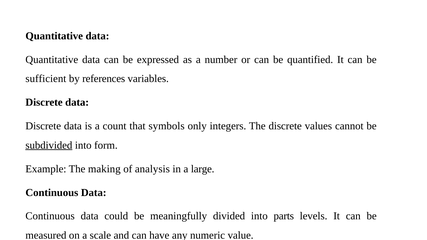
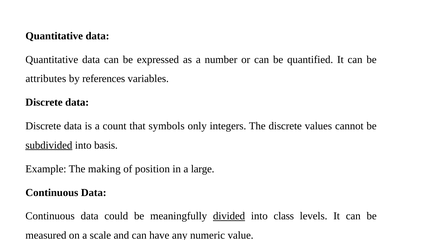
sufficient: sufficient -> attributes (46, 79)
form: form -> basis (106, 145)
analysis: analysis -> position (152, 169)
divided underline: none -> present (229, 216)
parts: parts -> class (284, 216)
